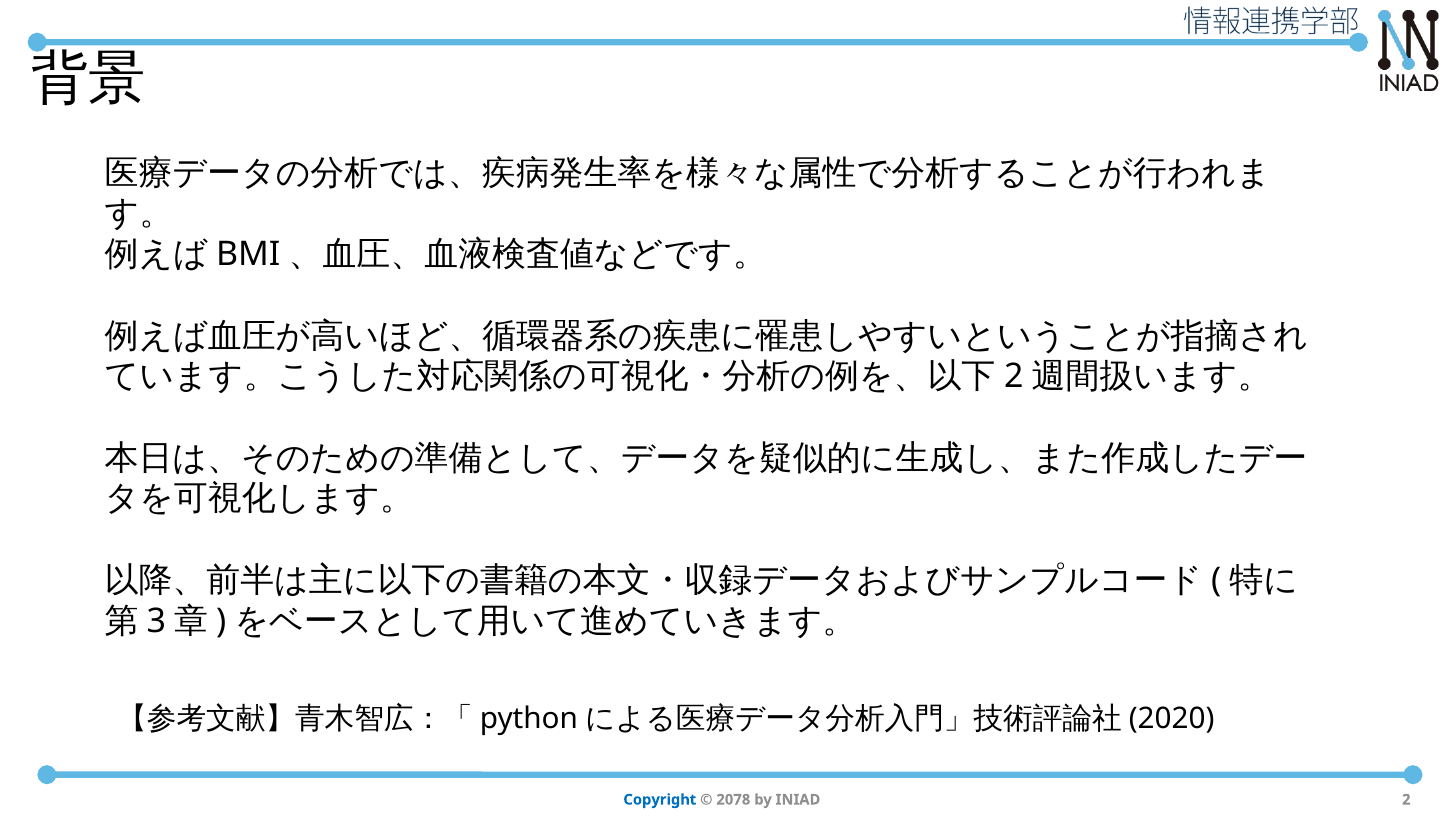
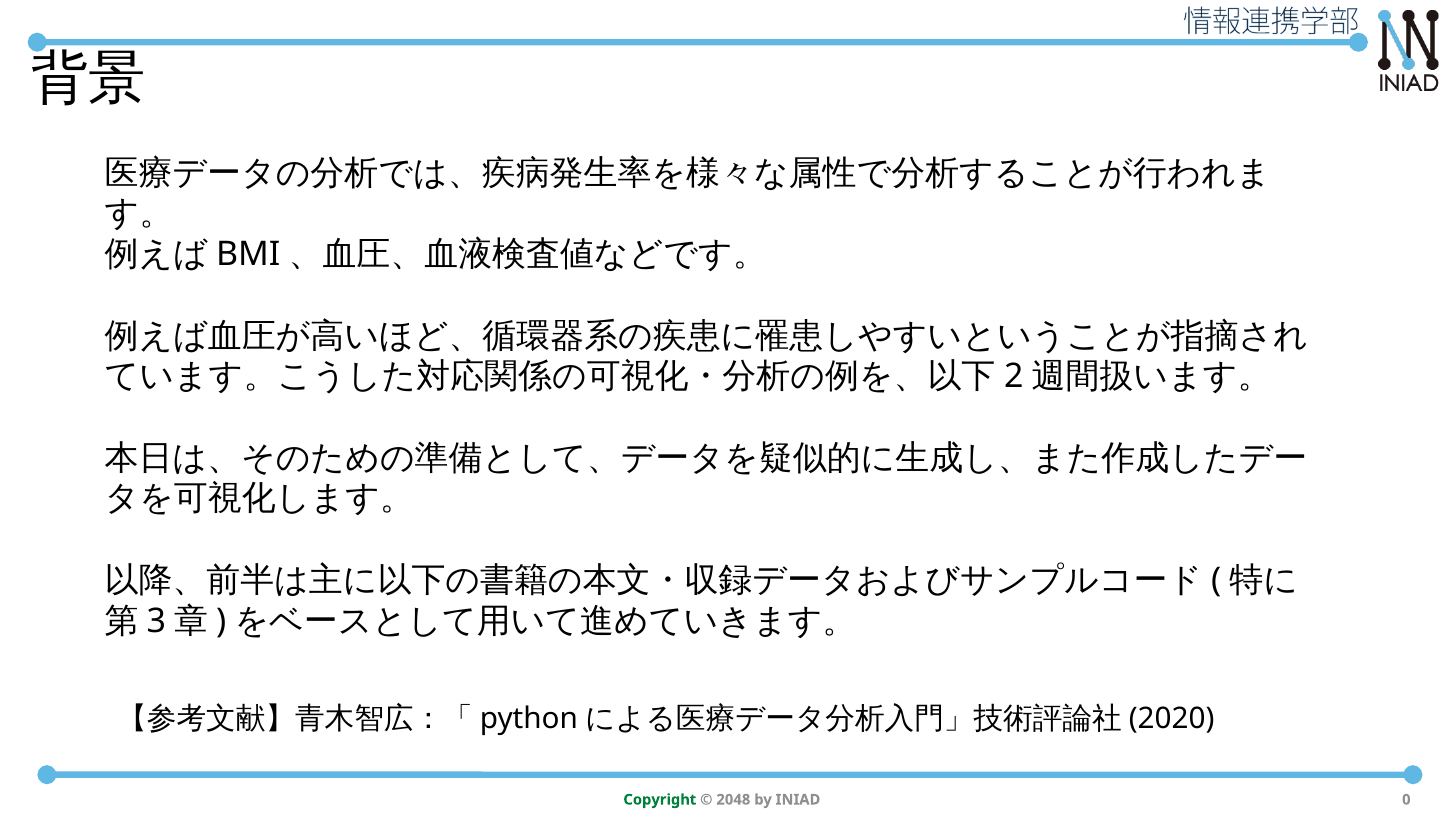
Copyright colour: blue -> green (660, 799)
2078: 2078 -> 2048 (733, 799)
INIAD 2: 2 -> 0 (1406, 799)
